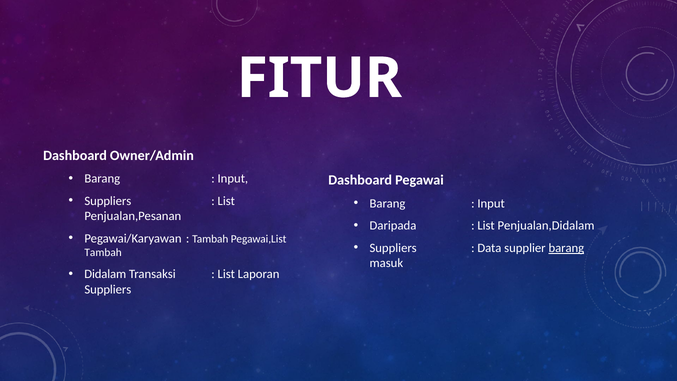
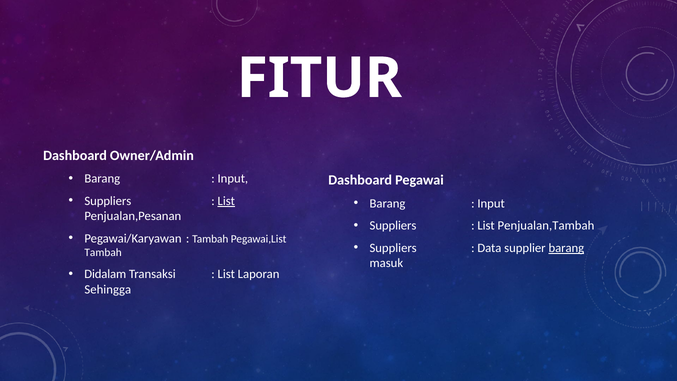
List underline: none -> present (226, 201)
Daripada: Daripada -> Suppliers (393, 226)
Penjualan,Didalam: Penjualan,Didalam -> Penjualan,Tambah (546, 226)
Suppliers: Suppliers -> Sehingga (108, 289)
